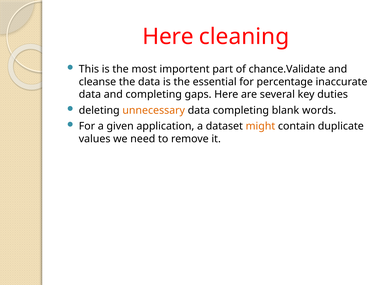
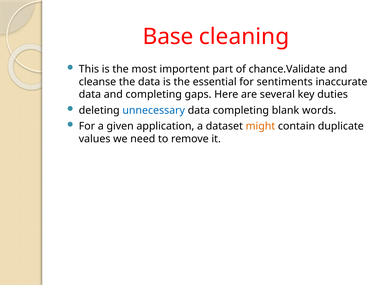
Here: Here -> Base (168, 37)
percentage: percentage -> sentiments (285, 82)
unnecessary colour: orange -> blue (154, 111)
